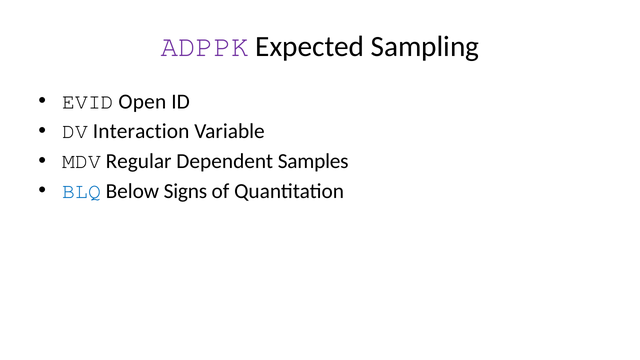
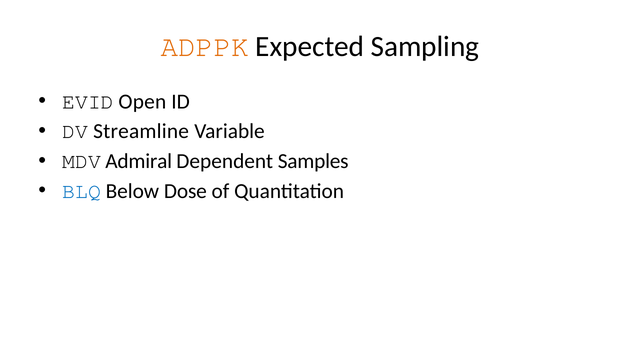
ADPPK colour: purple -> orange (205, 46)
Interaction: Interaction -> Streamline (141, 131)
Regular: Regular -> Admiral (139, 161)
Signs: Signs -> Dose (185, 191)
